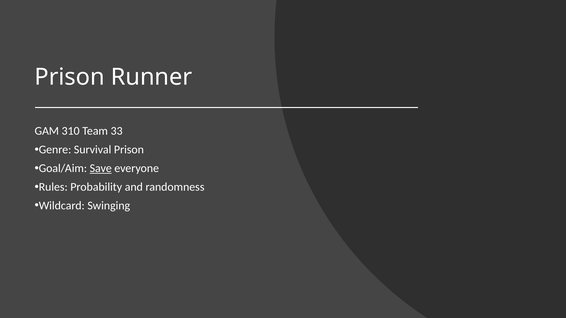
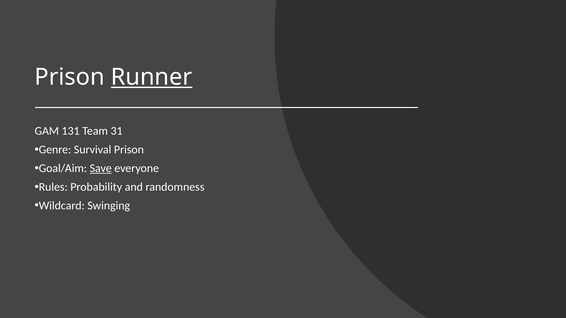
Runner underline: none -> present (152, 77)
310: 310 -> 131 (71, 131)
33: 33 -> 31 (117, 131)
